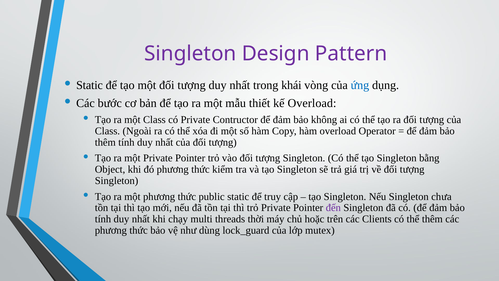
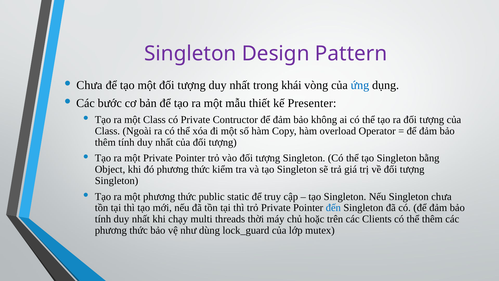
Static: Static -> Chưa (89, 85)
kế Overload: Overload -> Presenter (312, 103)
đến colour: purple -> blue (333, 208)
